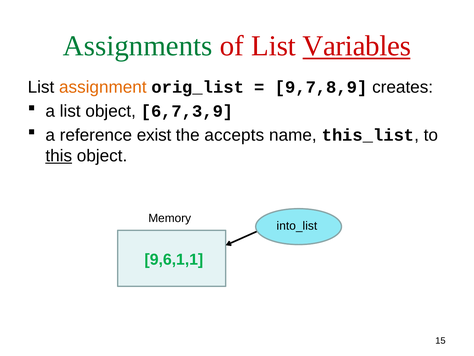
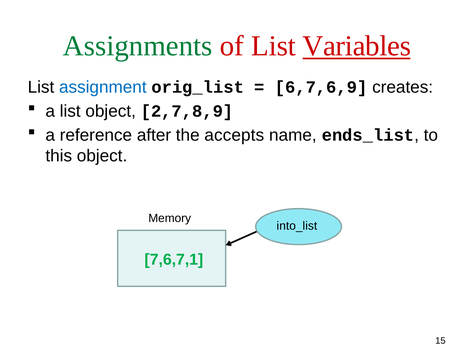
assignment colour: orange -> blue (103, 87)
9,7,8,9: 9,7,8,9 -> 6,7,6,9 (321, 87)
6,7,3,9: 6,7,3,9 -> 2,7,8,9 (187, 111)
exist: exist -> after (154, 135)
this_list: this_list -> ends_list (368, 135)
this underline: present -> none (59, 155)
9,6,1,1: 9,6,1,1 -> 7,6,7,1 (174, 259)
